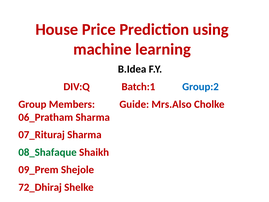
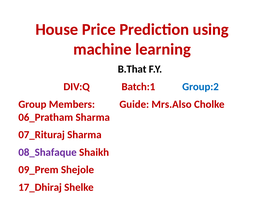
B.Idea: B.Idea -> B.That (132, 69)
08_Shafaque colour: green -> purple (48, 152)
72_Dhiraj: 72_Dhiraj -> 17_Dhiraj (40, 187)
